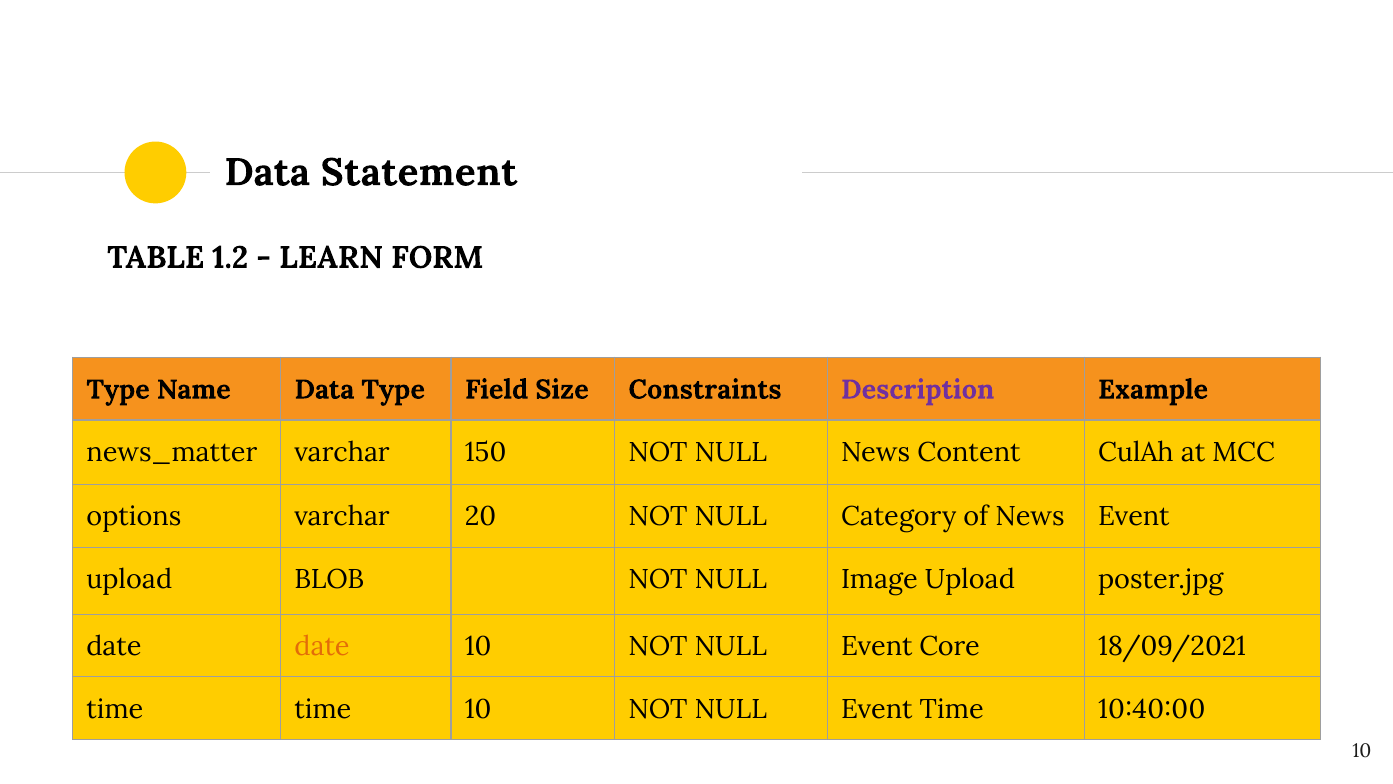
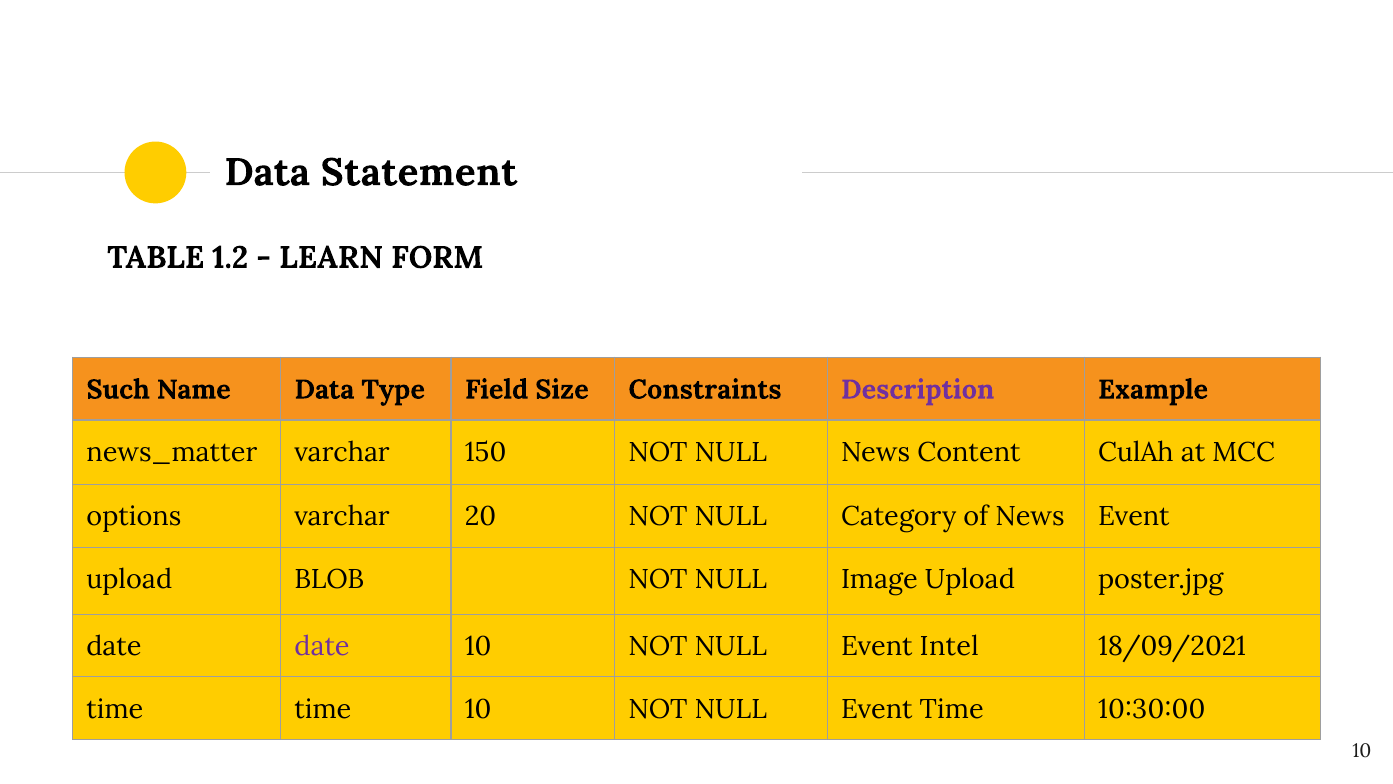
Type: Type -> Such (118, 389)
date colour: orange -> purple (322, 646)
Core: Core -> Intel (949, 646)
10:40:00: 10:40:00 -> 10:30:00 (1152, 709)
